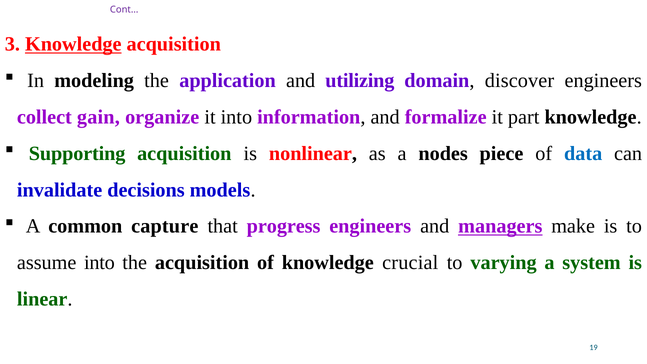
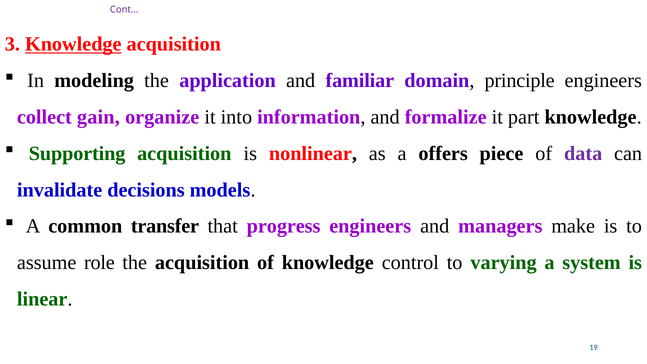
utilizing: utilizing -> familiar (360, 81)
discover: discover -> principle (520, 81)
nodes: nodes -> offers (443, 153)
data colour: blue -> purple (583, 153)
capture: capture -> transfer (165, 226)
managers underline: present -> none (500, 226)
assume into: into -> role (99, 263)
crucial: crucial -> control (410, 263)
